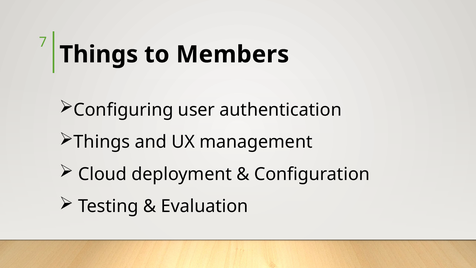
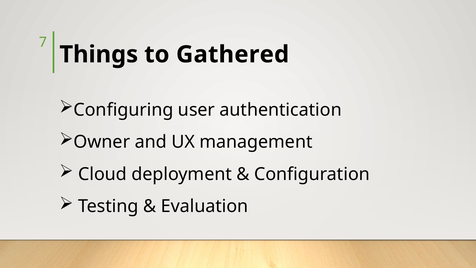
Members: Members -> Gathered (233, 54)
Things: Things -> Owner (102, 142)
